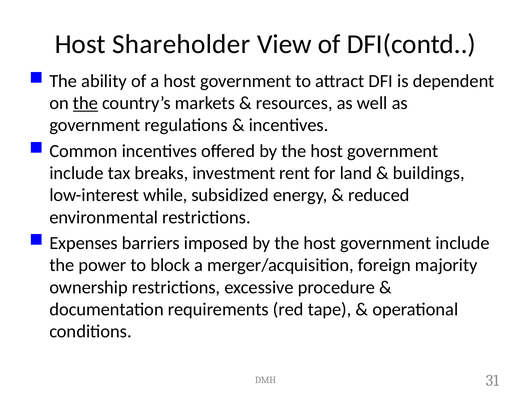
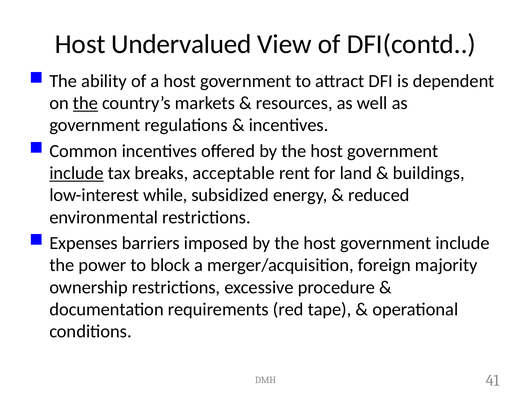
Shareholder: Shareholder -> Undervalued (181, 44)
include underline: none -> present (77, 173)
investment: investment -> acceptable (234, 173)
31: 31 -> 41 (493, 381)
